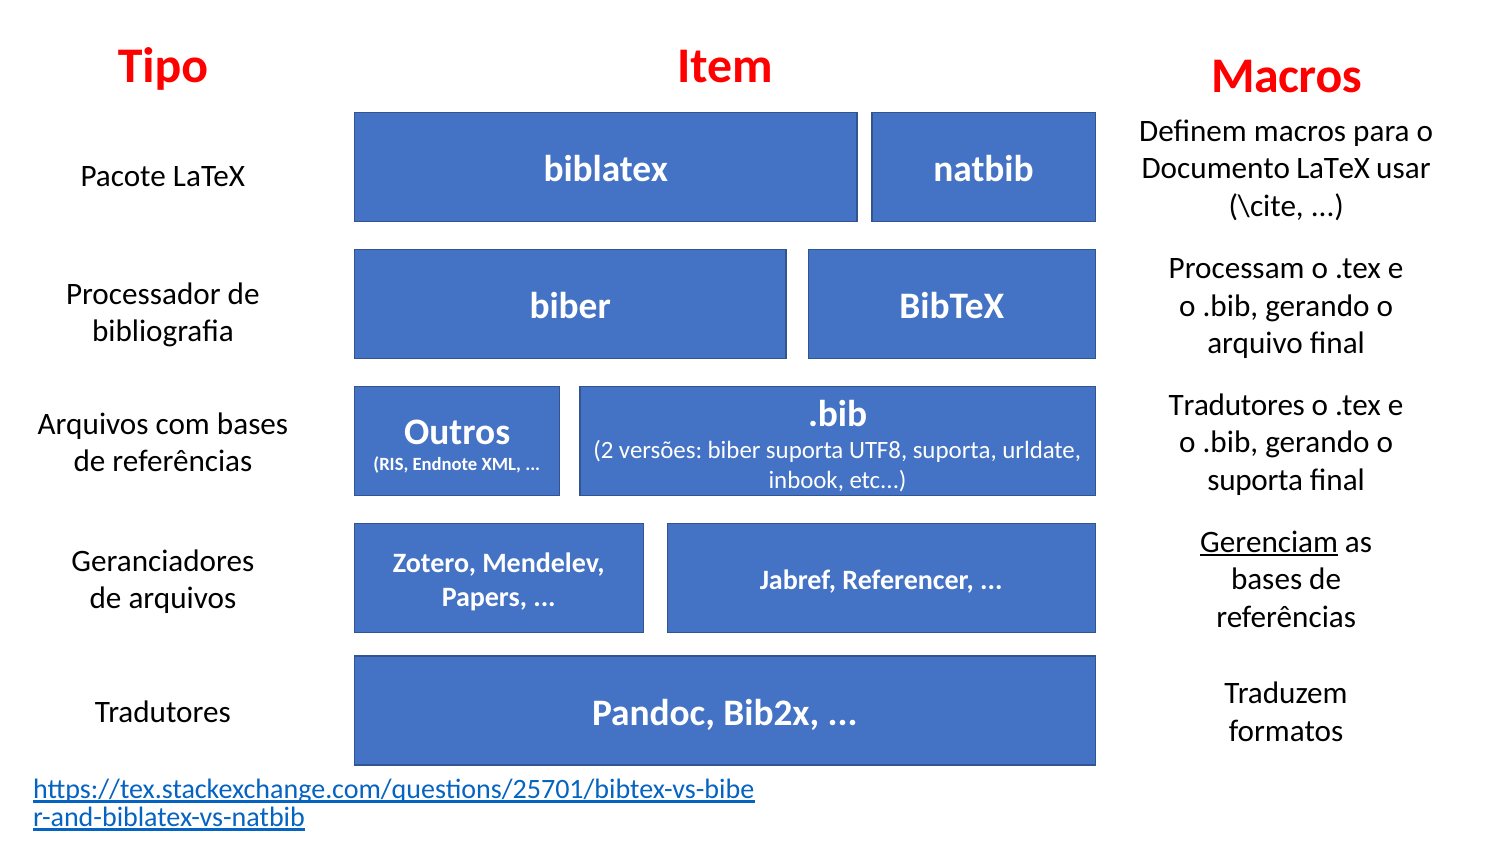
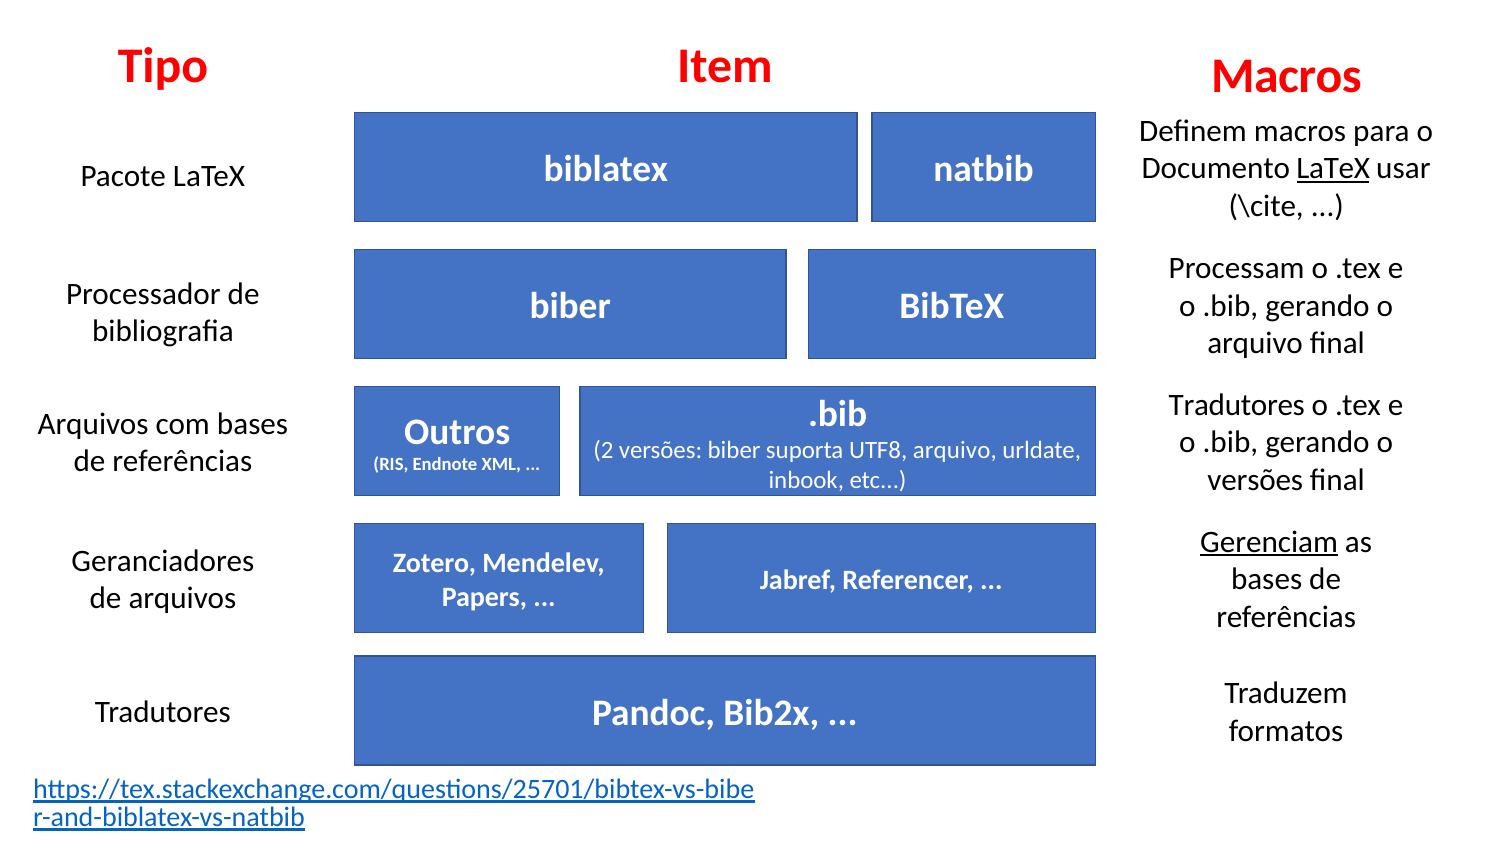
LaTeX underline: none -> present (1333, 169)
UTF8 suporta: suporta -> arquivo (955, 450)
suporta: suporta -> versões (1255, 480)
